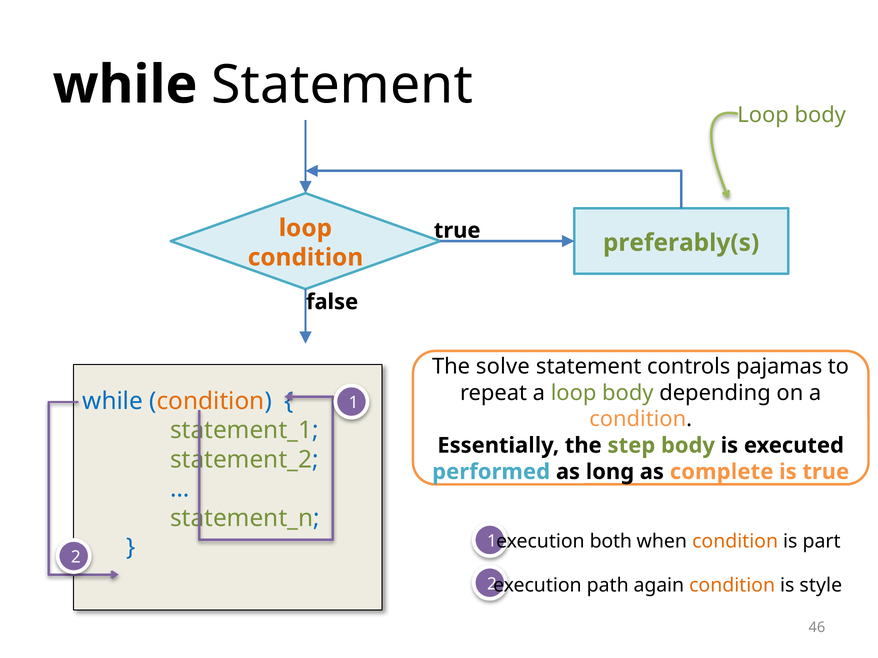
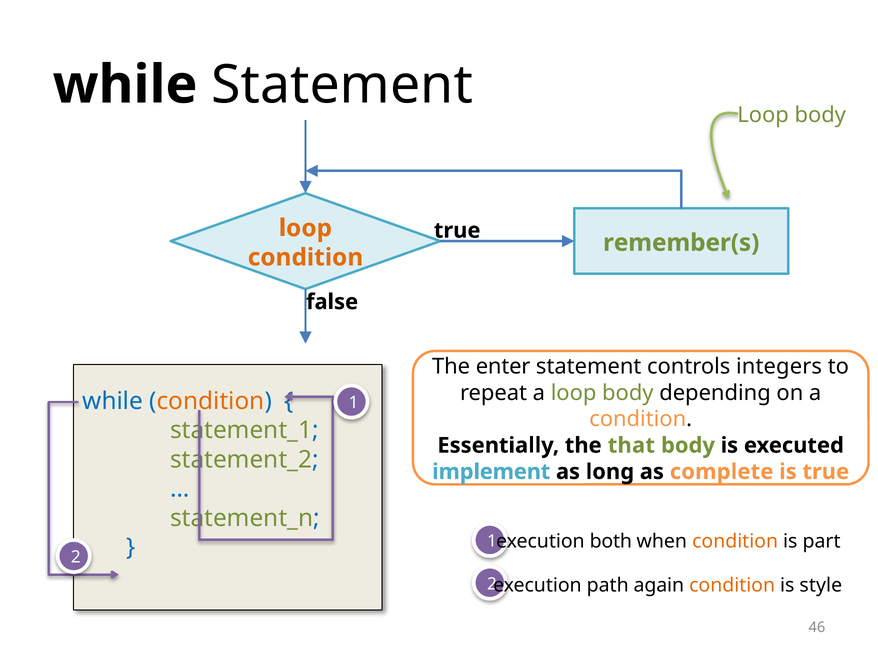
preferably(s: preferably(s -> remember(s (681, 243)
solve: solve -> enter (503, 367)
pajamas: pajamas -> integers (779, 367)
step: step -> that (631, 446)
performed: performed -> implement (491, 472)
